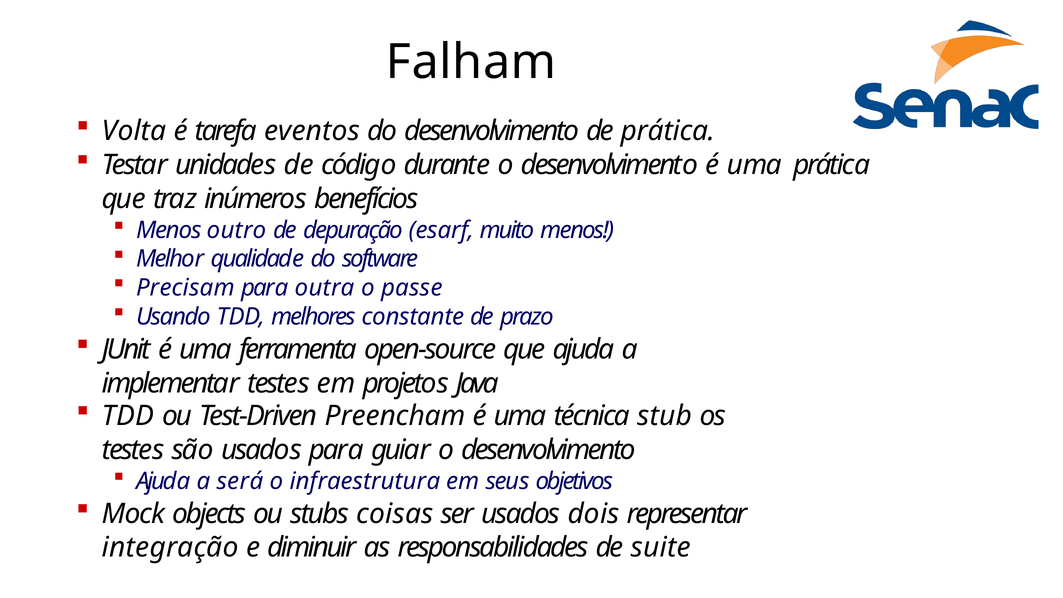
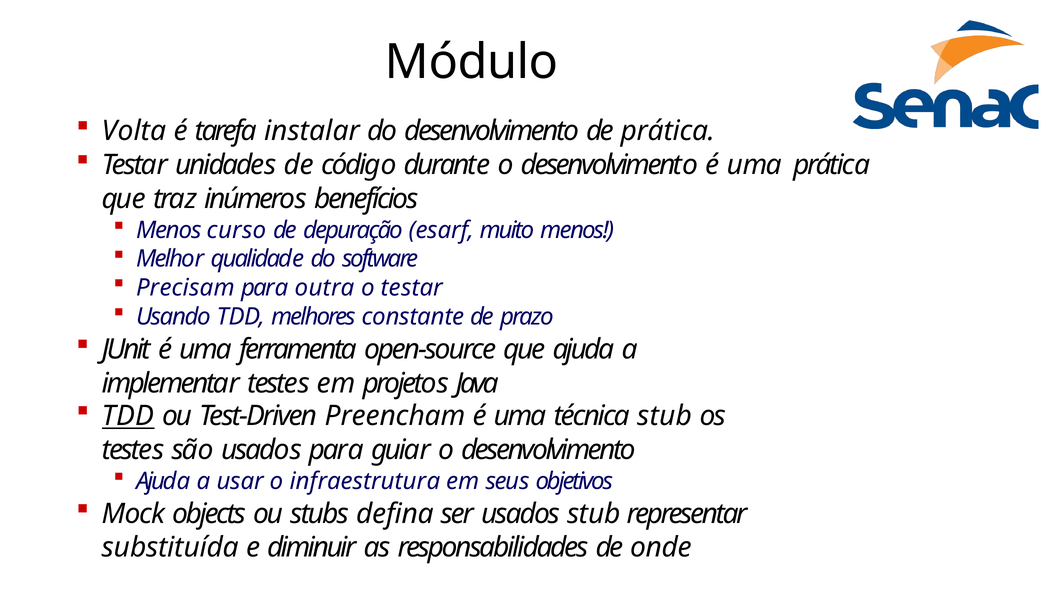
Falham: Falham -> Módulo (472, 62)
eventos: eventos -> instalar (312, 131)
outro: outro -> curso (237, 230)
o passe: passe -> testar (412, 288)
TDD underline: none -> present (128, 416)
será: será -> usar (240, 481)
coisas: coisas -> defina (395, 514)
usados dois: dois -> stub (594, 514)
integração: integração -> substituída (170, 548)
suite: suite -> onde (661, 548)
